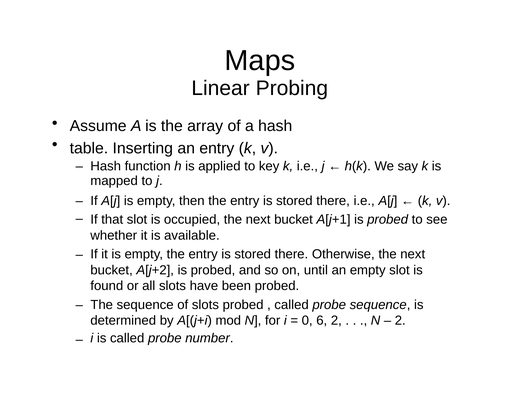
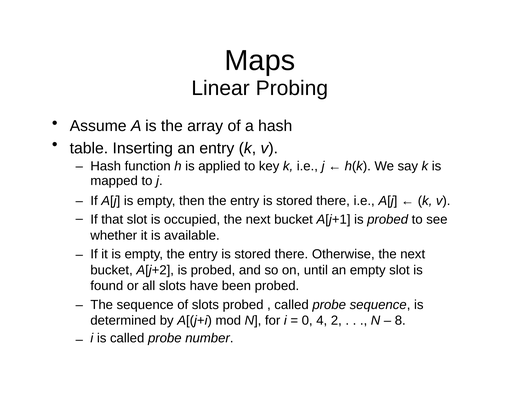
6: 6 -> 4 (322, 320)
2: 2 -> 8 (400, 320)
